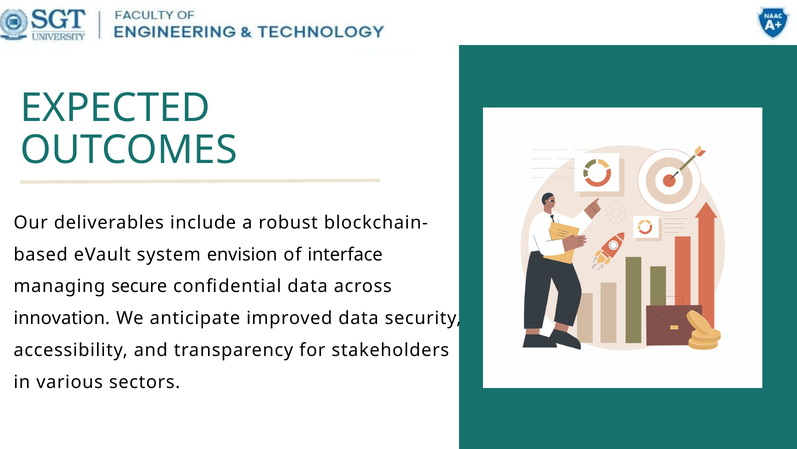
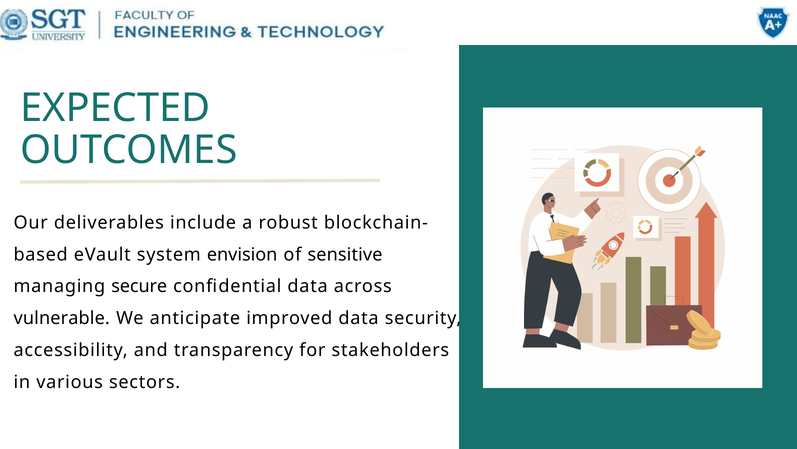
interface: interface -> sensitive (345, 254)
innovation: innovation -> vulnerable (62, 318)
